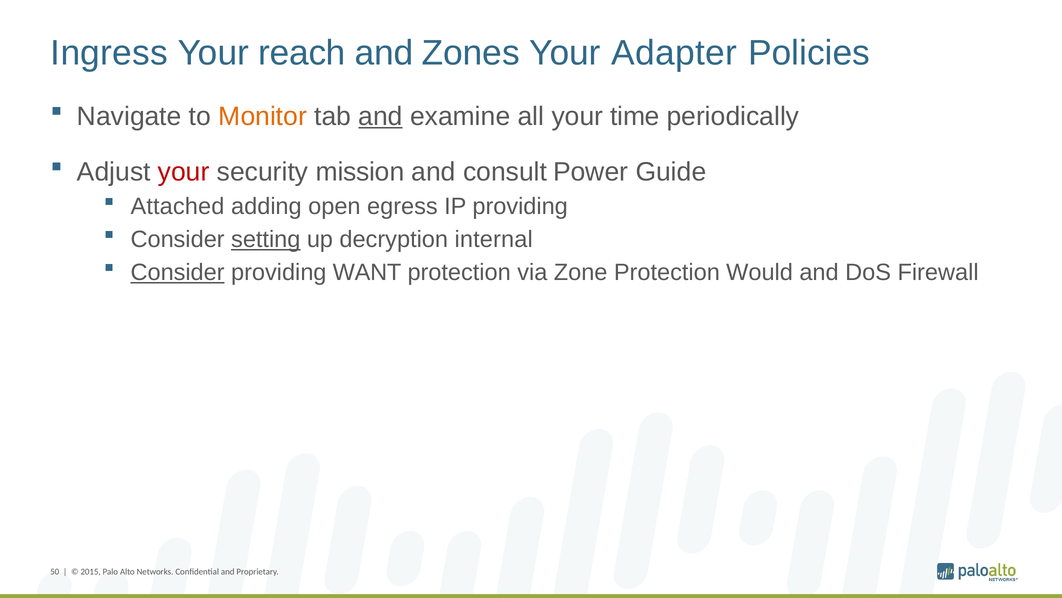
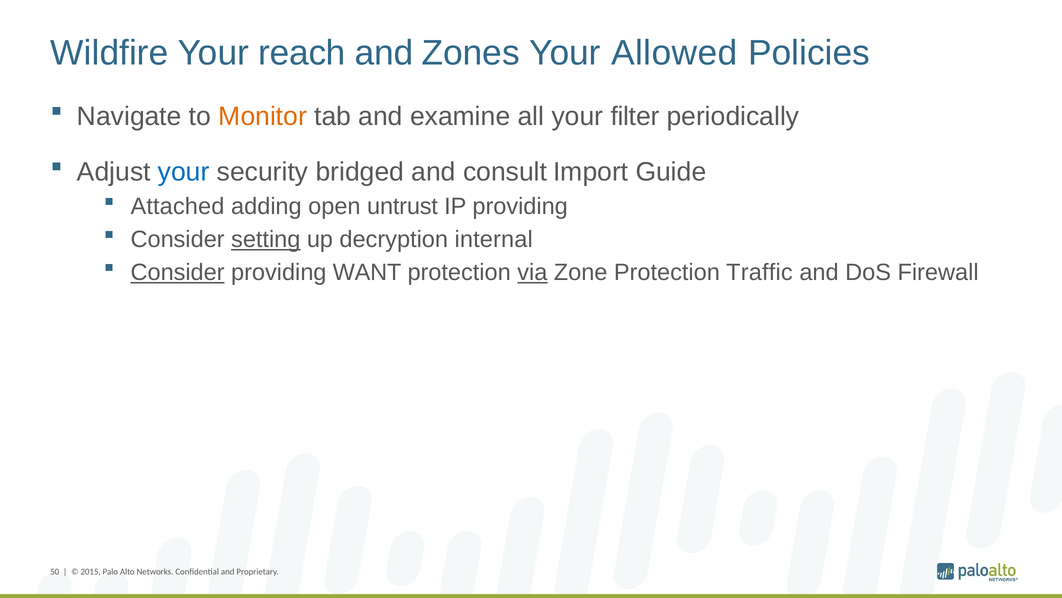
Ingress: Ingress -> Wildfire (109, 53)
Adapter: Adapter -> Allowed (674, 53)
and underline: present -> none (381, 116)
time: time -> filter (635, 116)
your colour: red -> blue (184, 172)
mission: mission -> bridged (360, 172)
Power: Power -> Import (591, 172)
egress: egress -> untrust (403, 206)
via underline: none -> present (532, 272)
Would: Would -> Traffic (759, 272)
